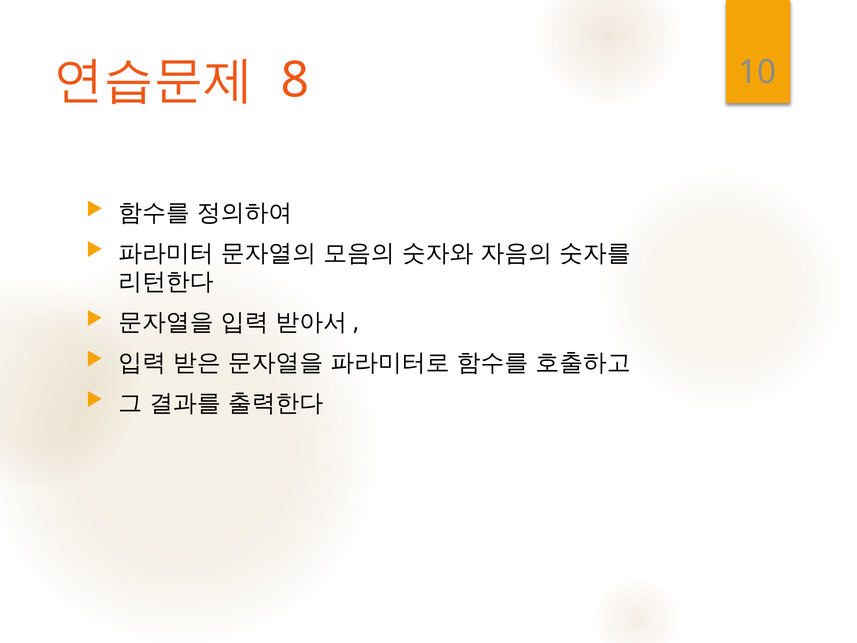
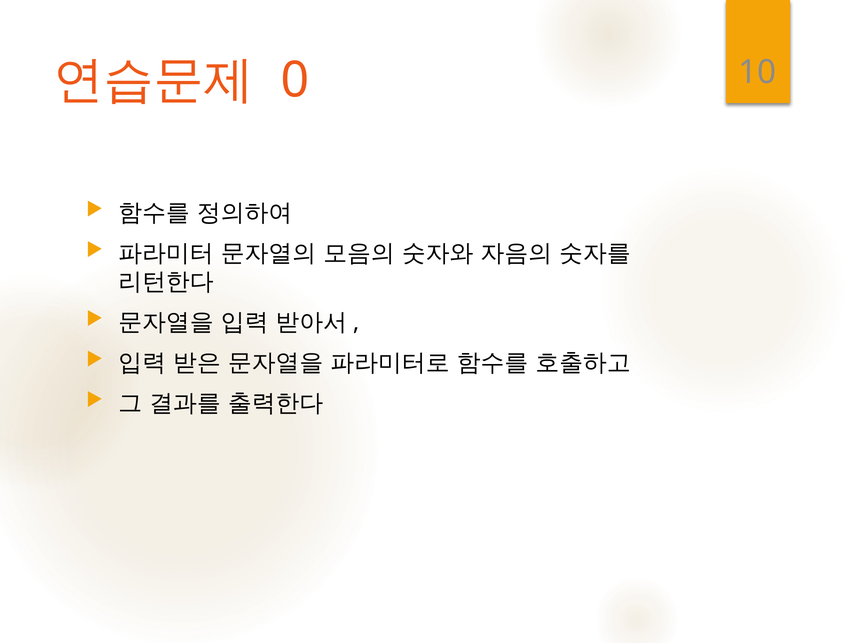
8: 8 -> 0 (295, 80)
